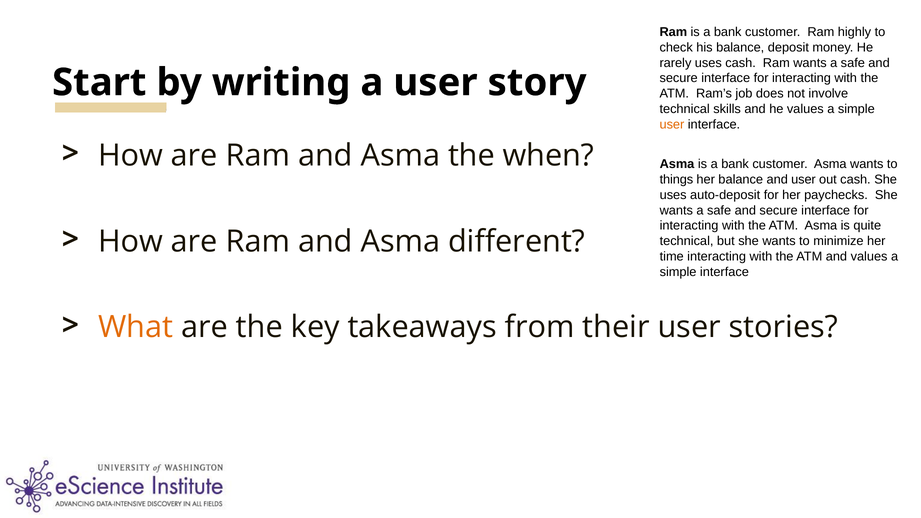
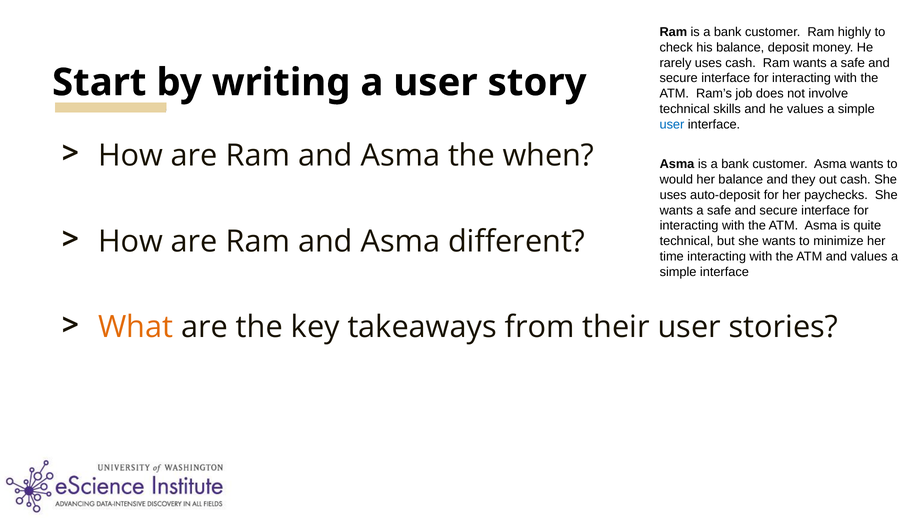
user colour: orange -> blue (672, 124)
things: things -> would (676, 180)
and user: user -> they (803, 180)
